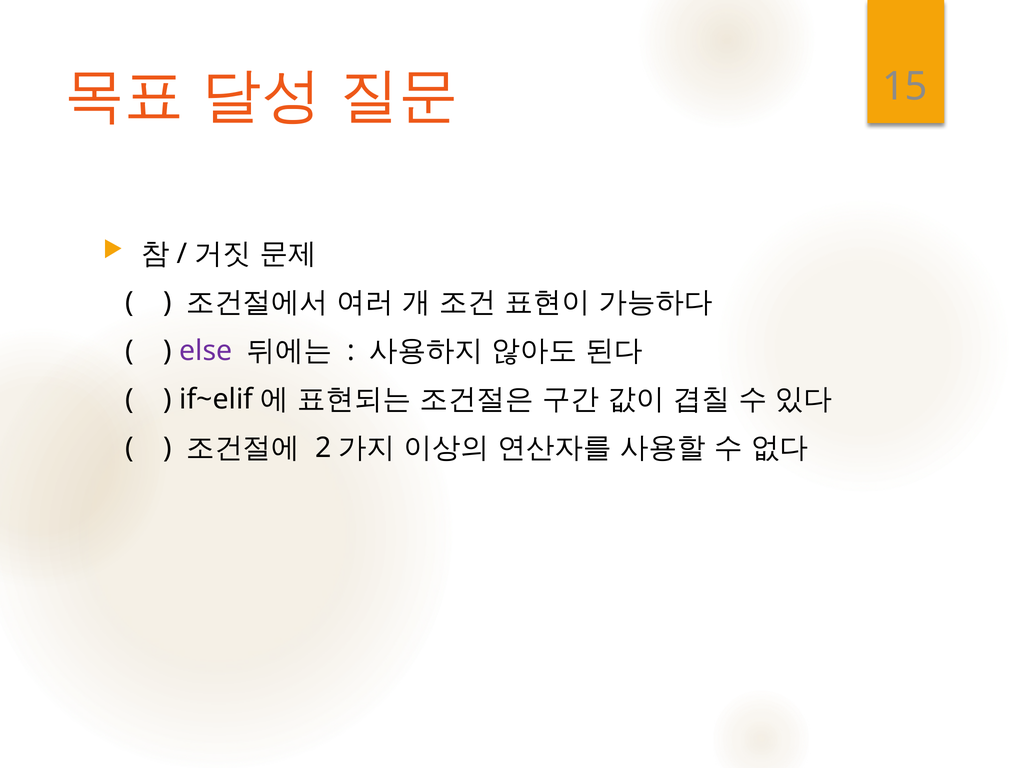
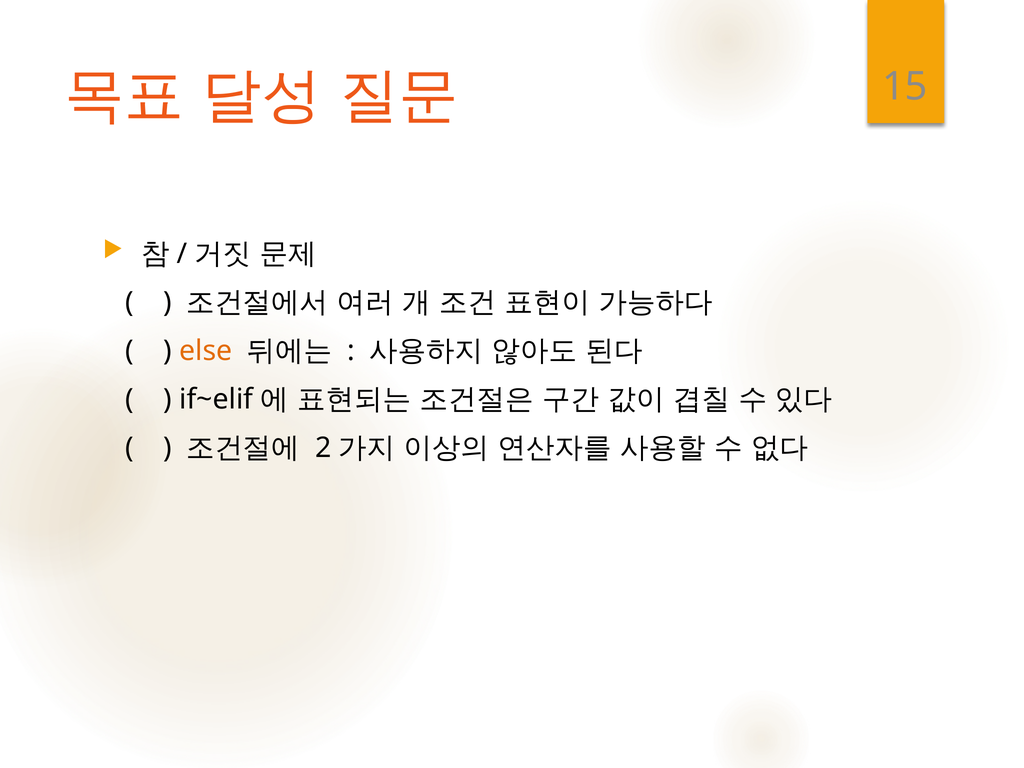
else colour: purple -> orange (206, 351)
